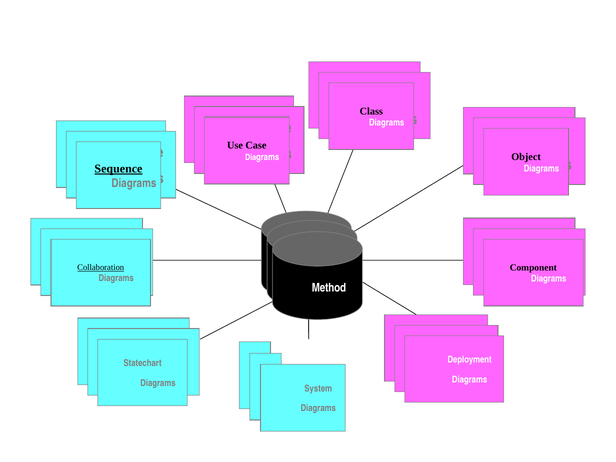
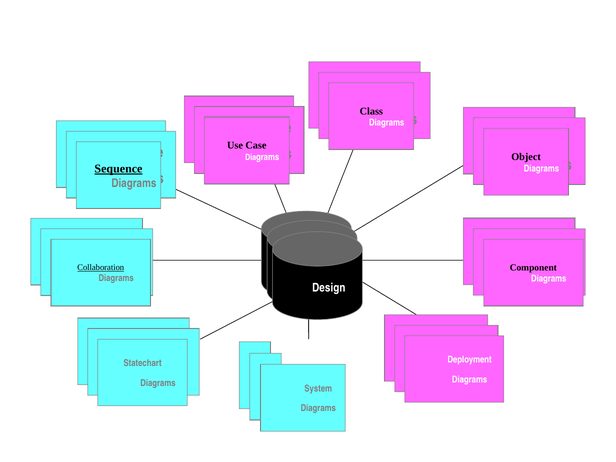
Method: Method -> Design (329, 288)
